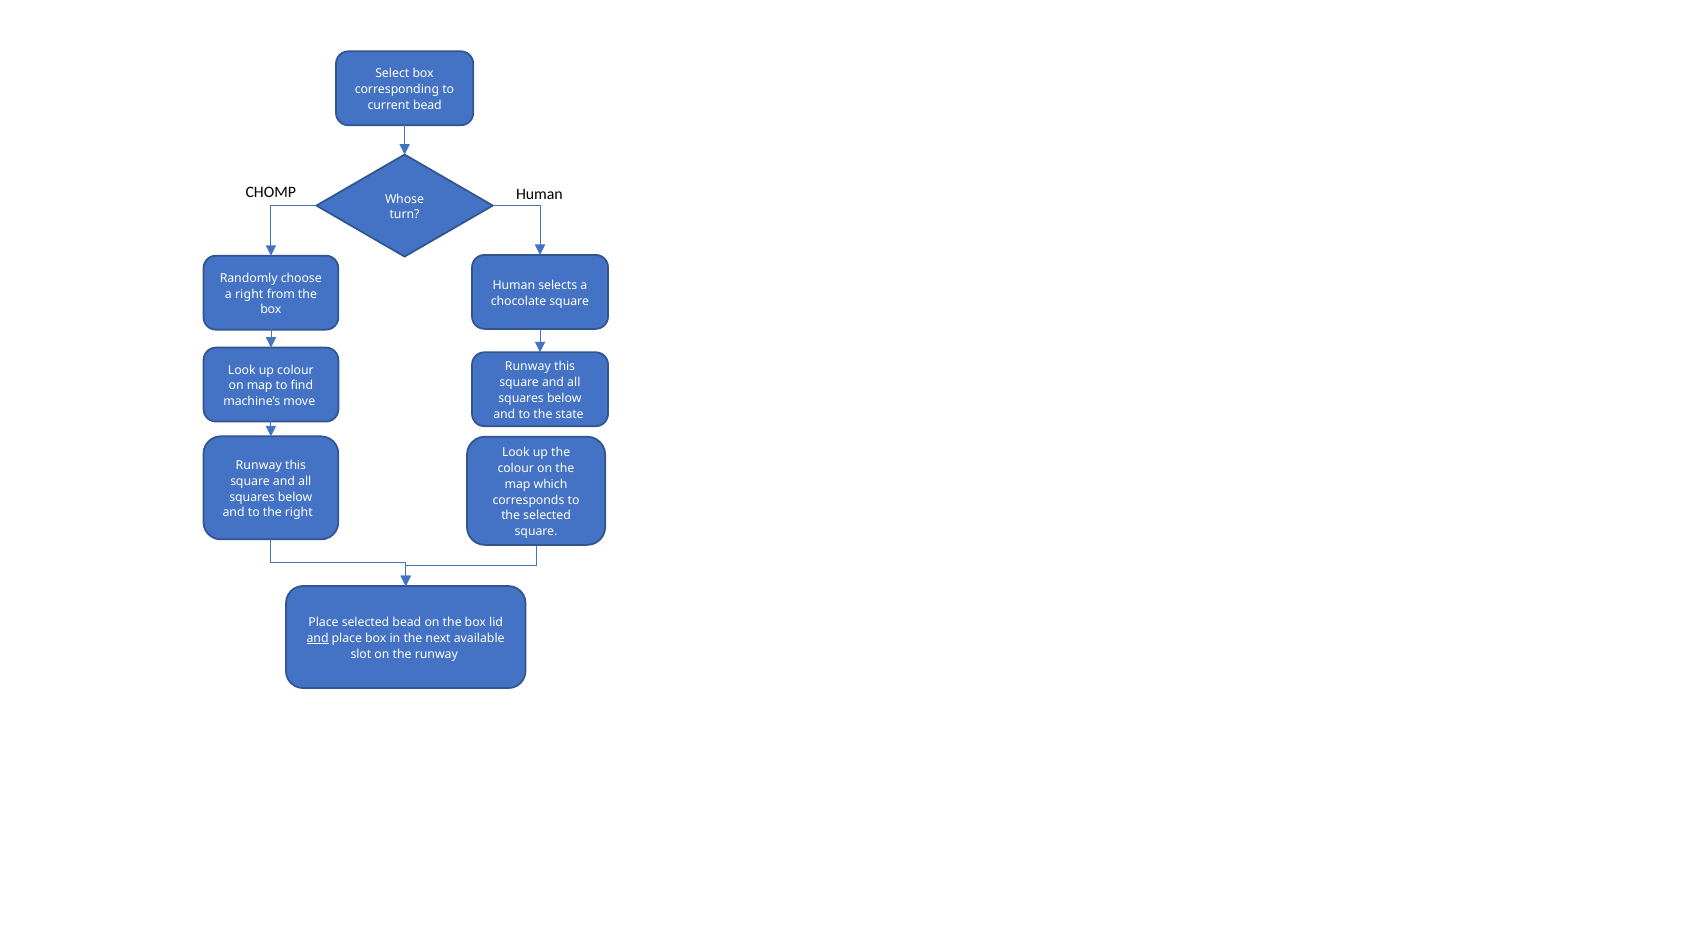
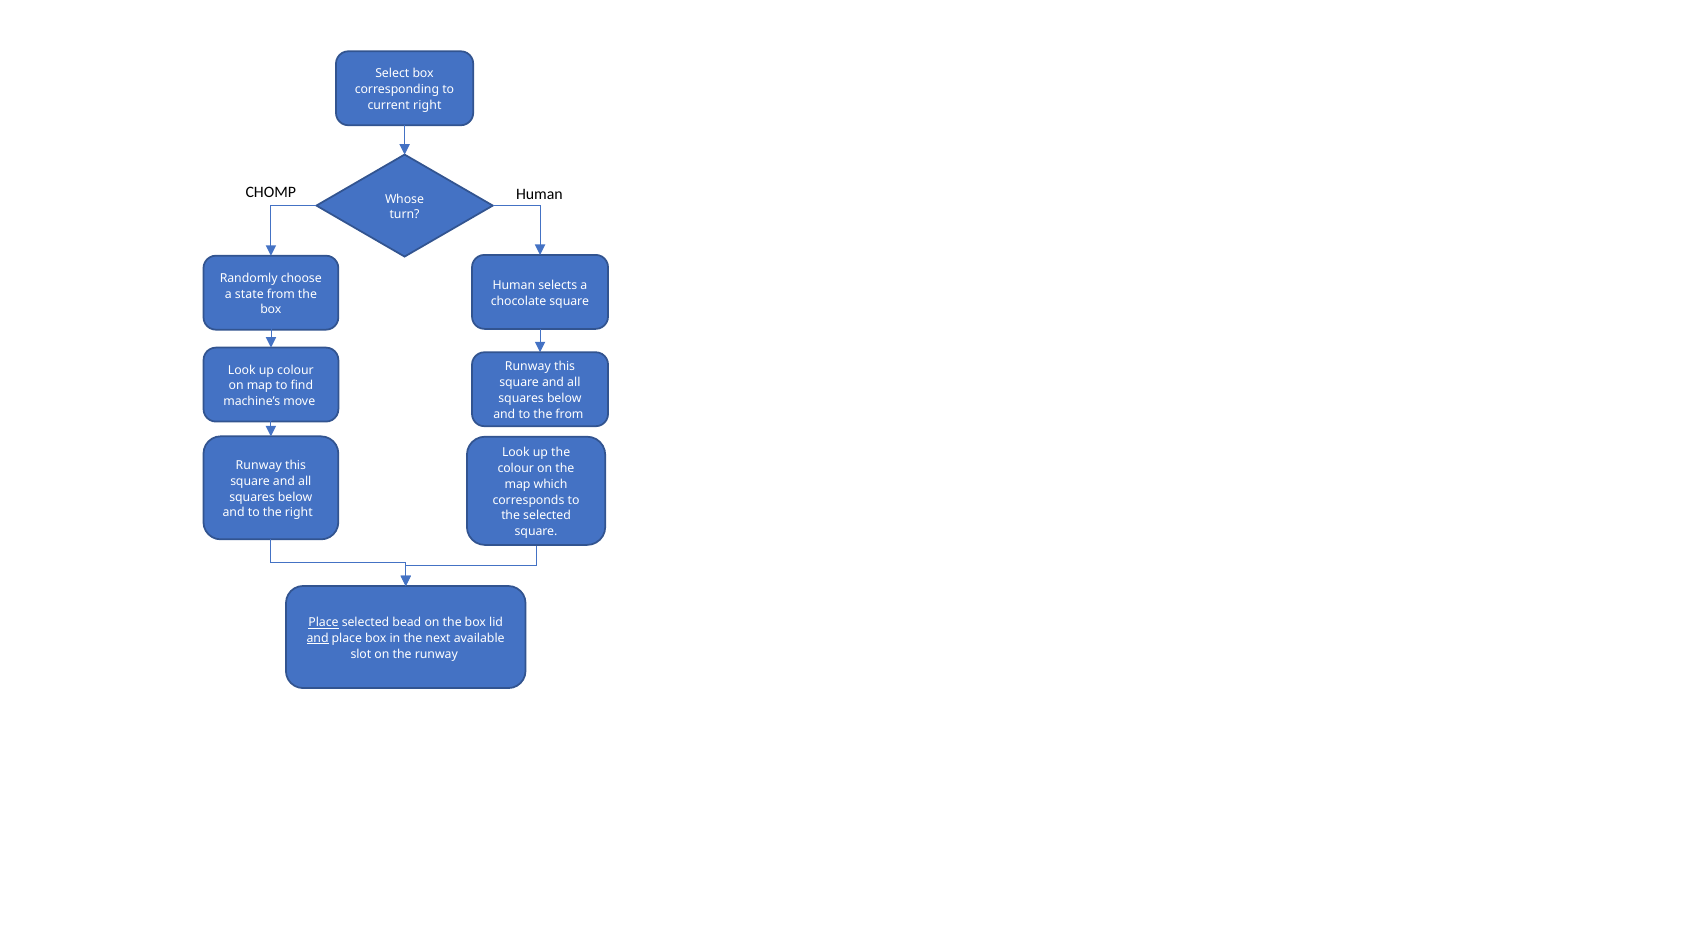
current bead: bead -> right (427, 105)
a right: right -> state (249, 294)
the state: state -> from (569, 414)
Place underline: none -> present (324, 622)
